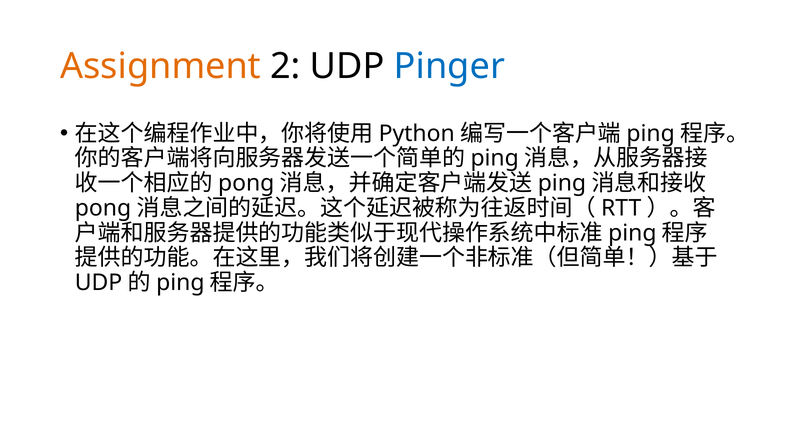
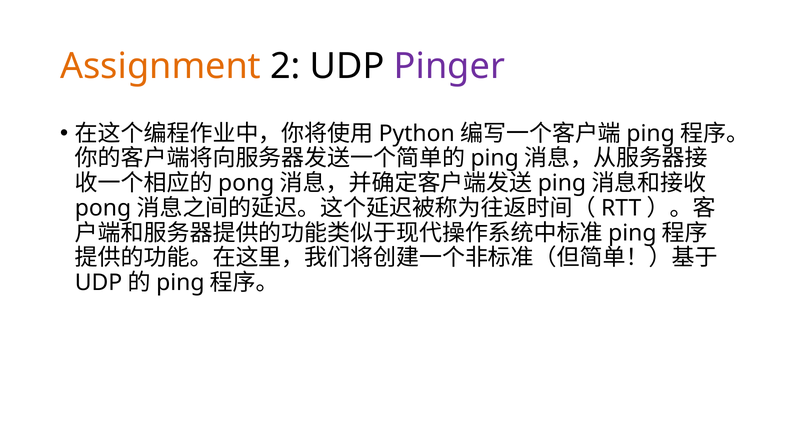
Pinger colour: blue -> purple (449, 66)
